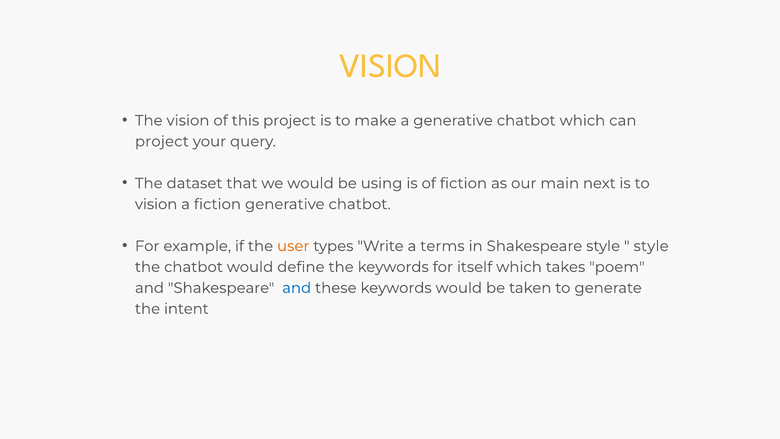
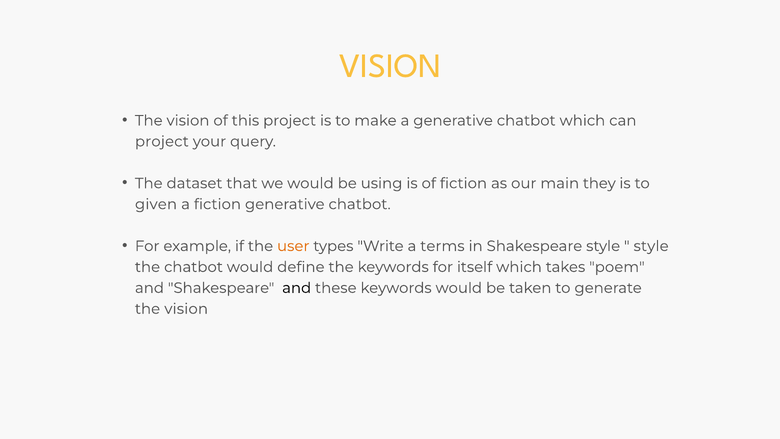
next: next -> they (599, 183)
vision: vision -> given (156, 204)
and colour: blue -> black (297, 288)
intent: intent -> vision (186, 309)
